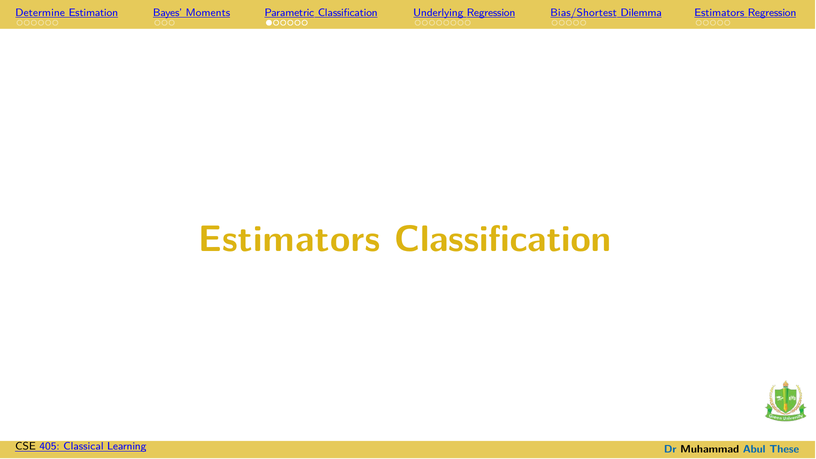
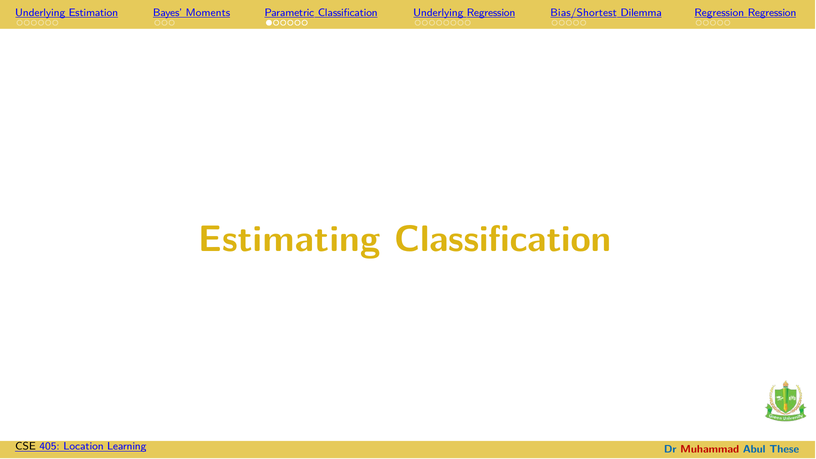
Determine: Determine -> Underlying (40, 13)
Dilemma Estimators: Estimators -> Regression (719, 13)
Estimators: Estimators -> Estimating (289, 239)
Classical: Classical -> Location (84, 447)
Muhammad colour: black -> red (710, 450)
